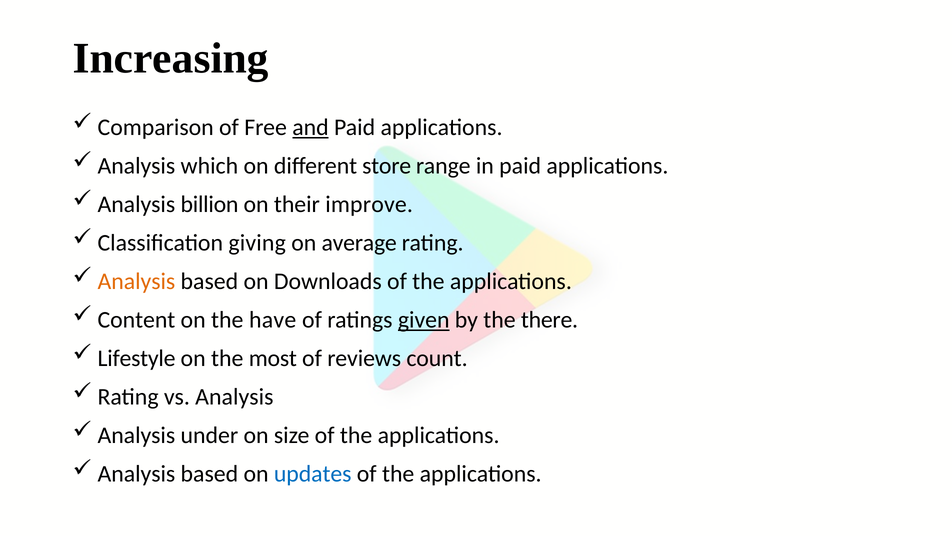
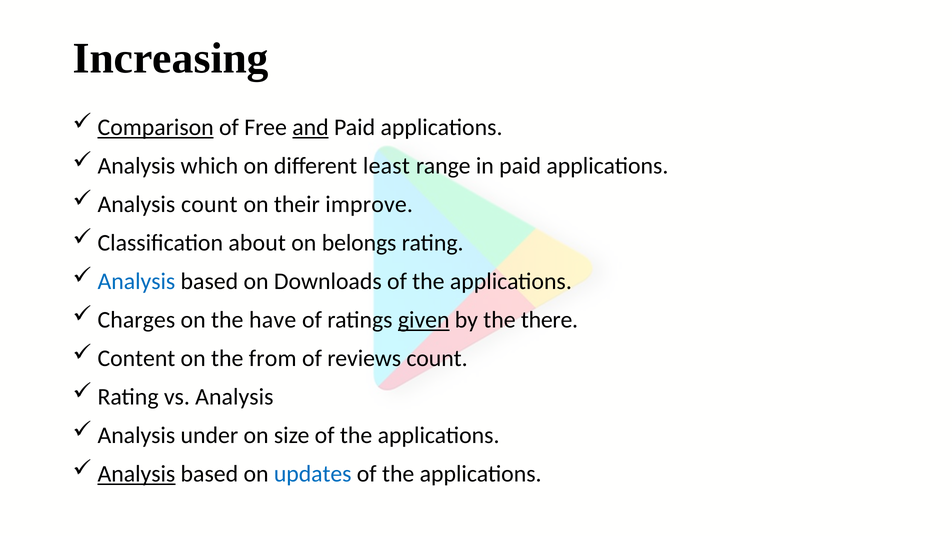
Comparison underline: none -> present (156, 127)
store: store -> least (386, 166)
Analysis billion: billion -> count (209, 204)
giving: giving -> about (257, 243)
average: average -> belongs (359, 243)
Analysis colour: orange -> blue (136, 281)
Content: Content -> Charges (136, 320)
Lifestyle: Lifestyle -> Content (136, 358)
most: most -> from (273, 358)
Analysis underline: none -> present (136, 474)
